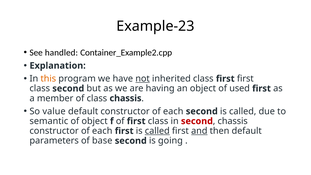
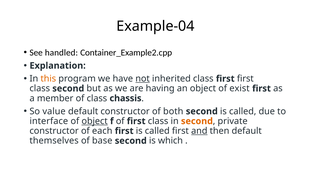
Example-23: Example-23 -> Example-04 (155, 26)
used: used -> exist (239, 88)
default constructor of each: each -> both (173, 111)
semantic: semantic -> interface (49, 121)
object underline: none -> present (95, 121)
second colour: red -> orange (197, 121)
chassis: chassis -> private (233, 121)
called underline: present -> none (157, 131)
parameters: parameters -> themselves (54, 141)
going: going -> which (170, 141)
